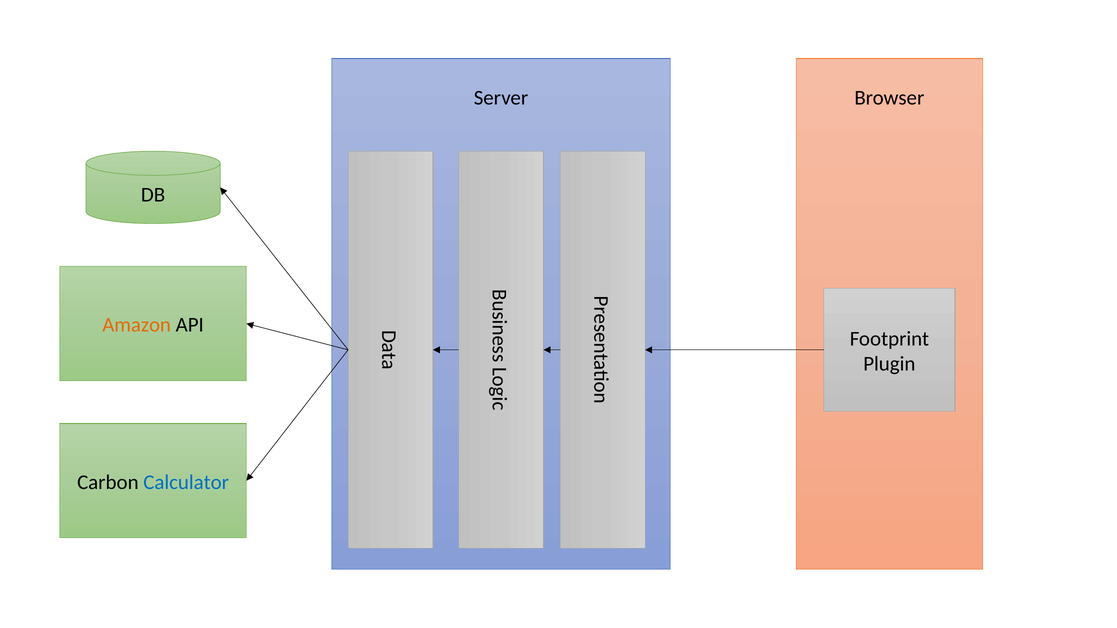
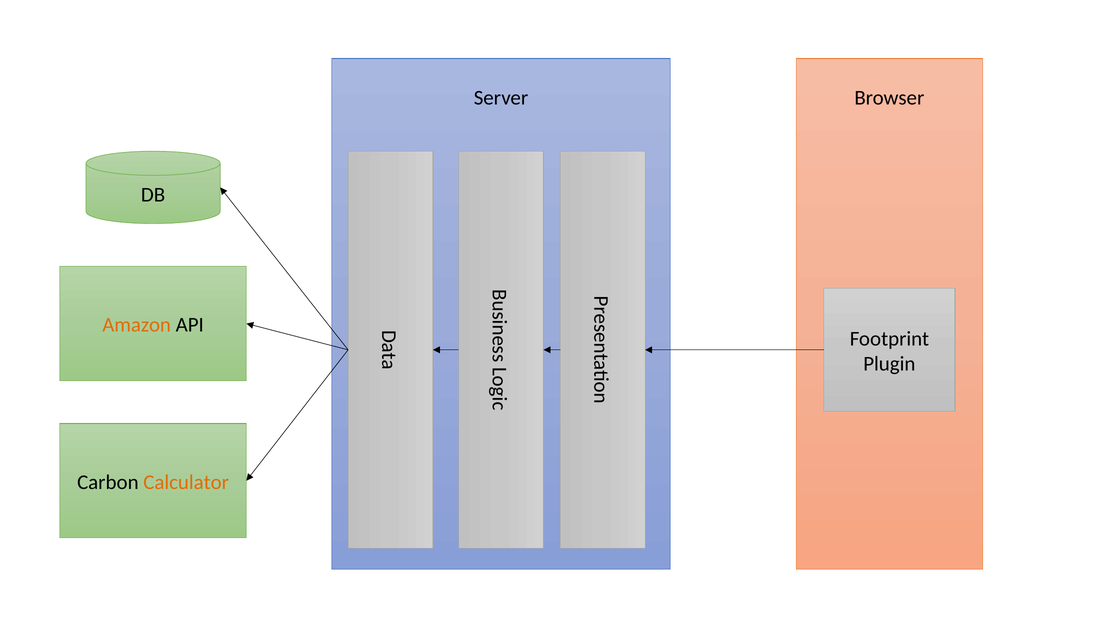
Calculator colour: blue -> orange (186, 482)
